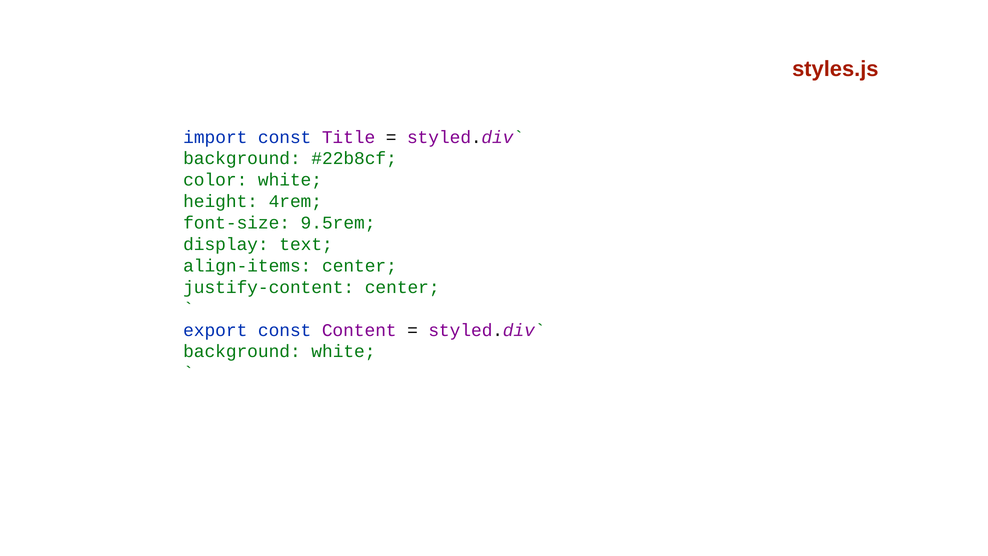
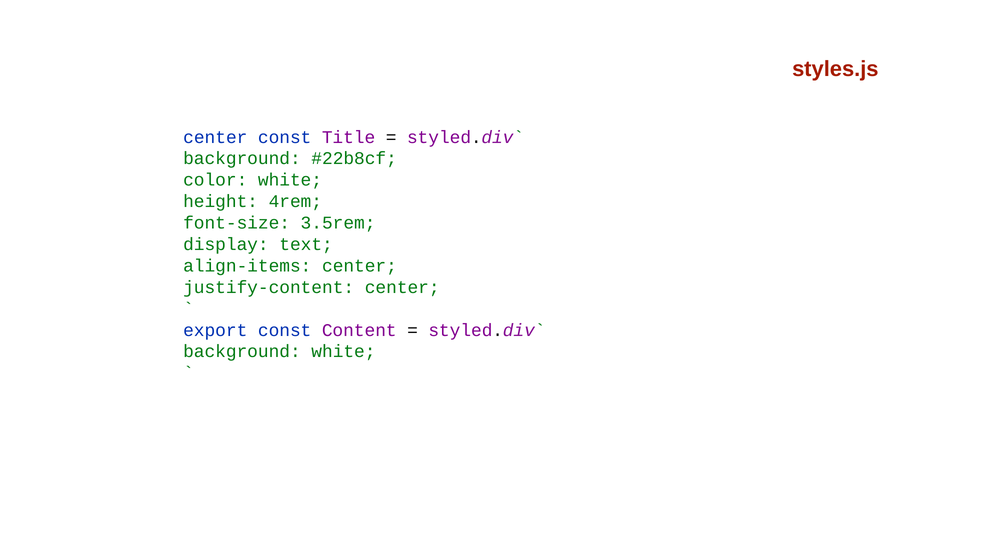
import: import -> center (215, 137)
9.5rem: 9.5rem -> 3.5rem (338, 223)
